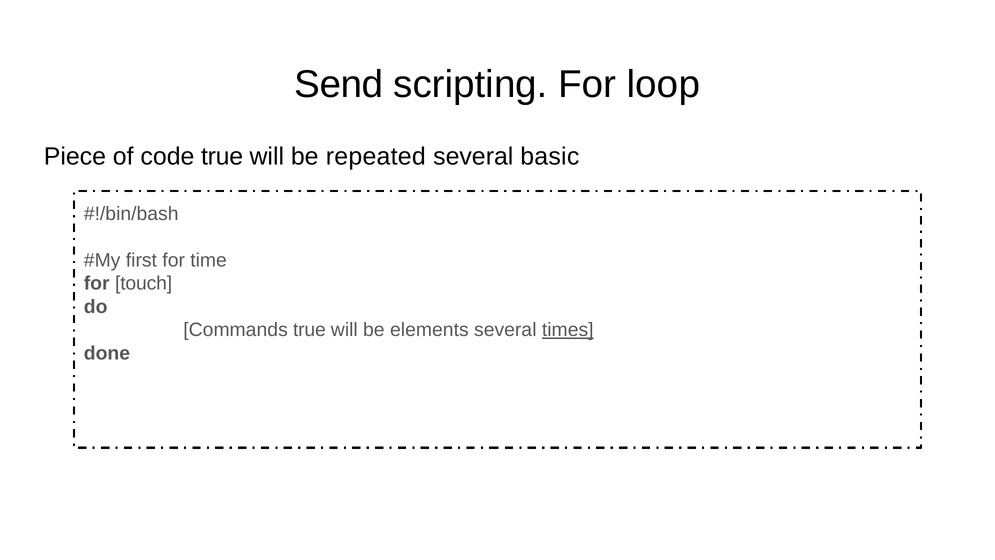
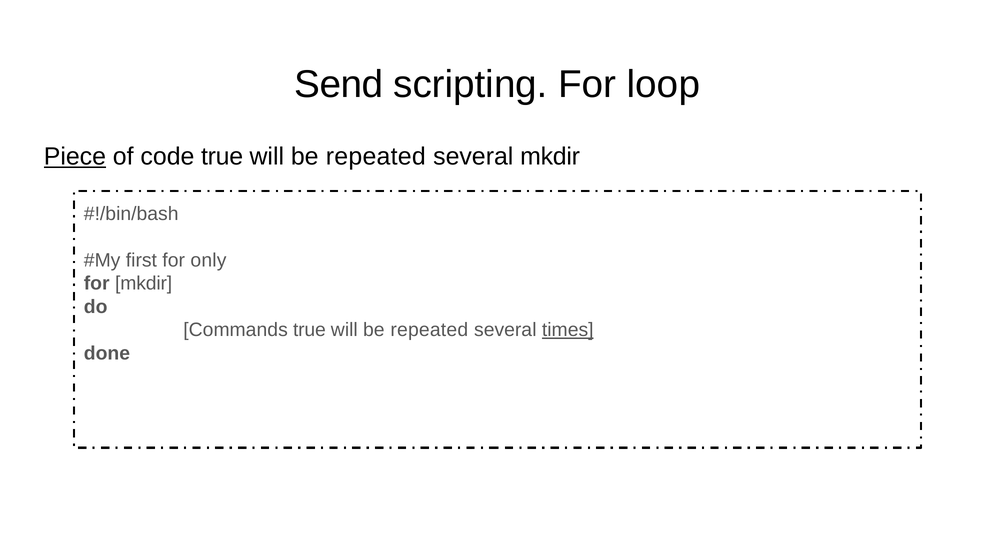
Piece underline: none -> present (75, 156)
several basic: basic -> mkdir (550, 156)
time: time -> only (208, 260)
for touch: touch -> mkdir (144, 283)
elements: elements -> repeated (429, 330)
